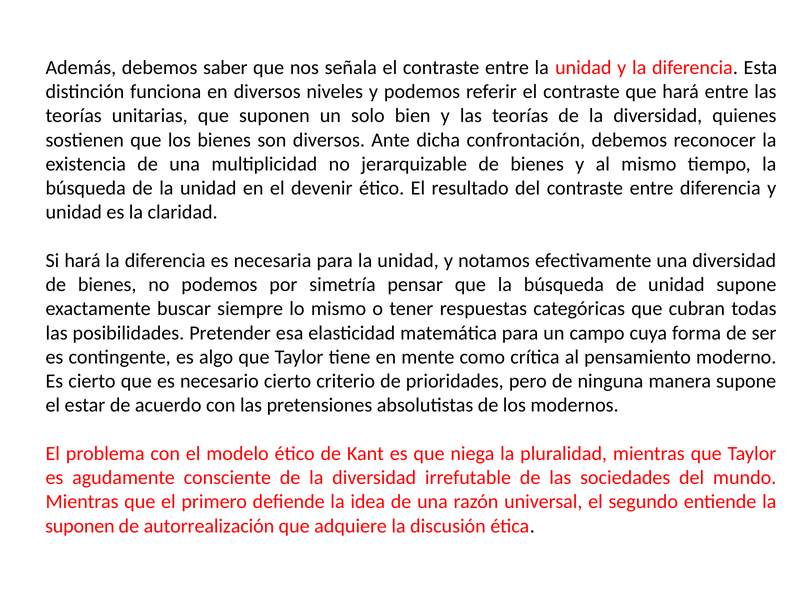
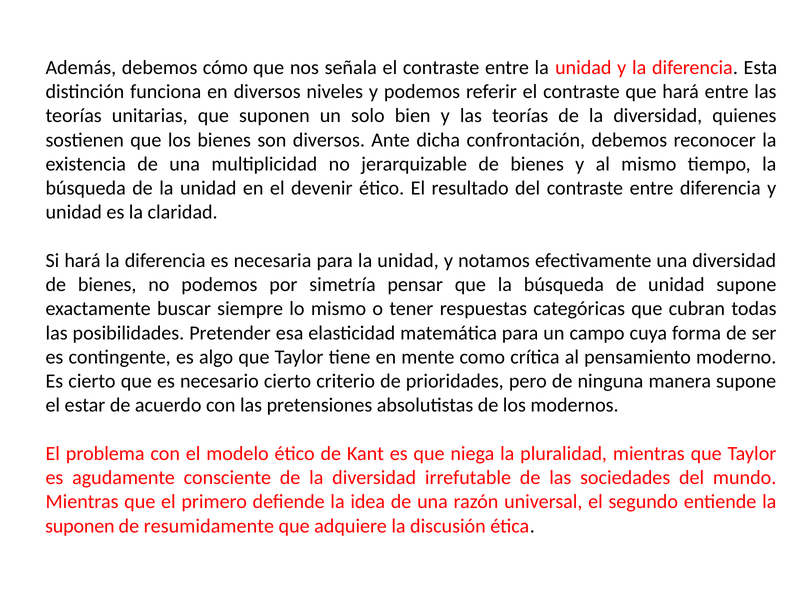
saber: saber -> cómo (225, 68)
autorrealización: autorrealización -> resumidamente (209, 526)
